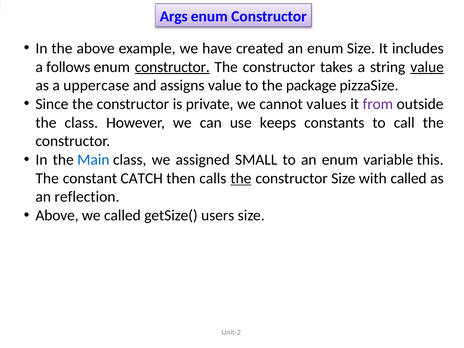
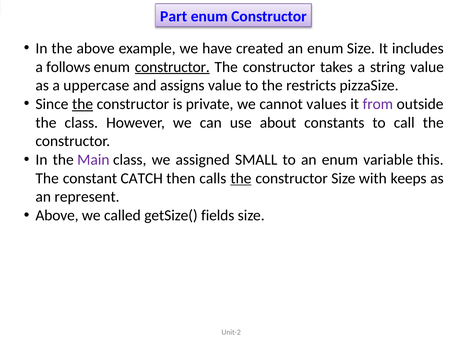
Args: Args -> Part (174, 16)
value underline: present -> none (427, 67)
package: package -> restricts (311, 86)
the underline: none -> present (83, 104)
keeps: keeps -> about (278, 123)
Main colour: blue -> purple (93, 160)
with called: called -> keeps (409, 178)
reflection: reflection -> represent (87, 197)
users: users -> fields (218, 215)
